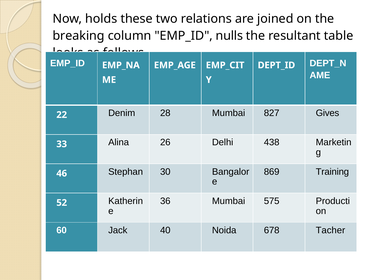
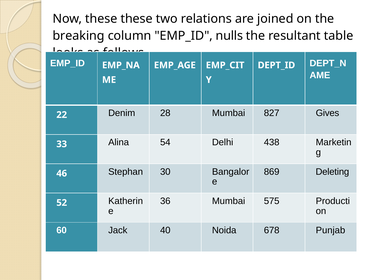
Now holds: holds -> these (101, 19)
26: 26 -> 54 (165, 142)
Training: Training -> Deleting (332, 172)
Tacher: Tacher -> Punjab (330, 230)
